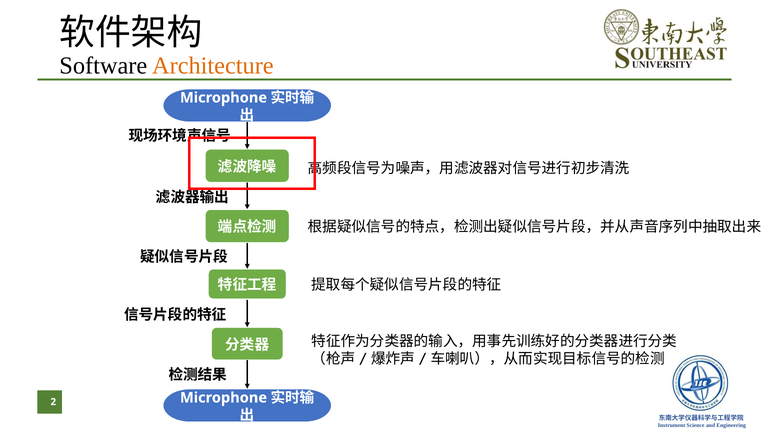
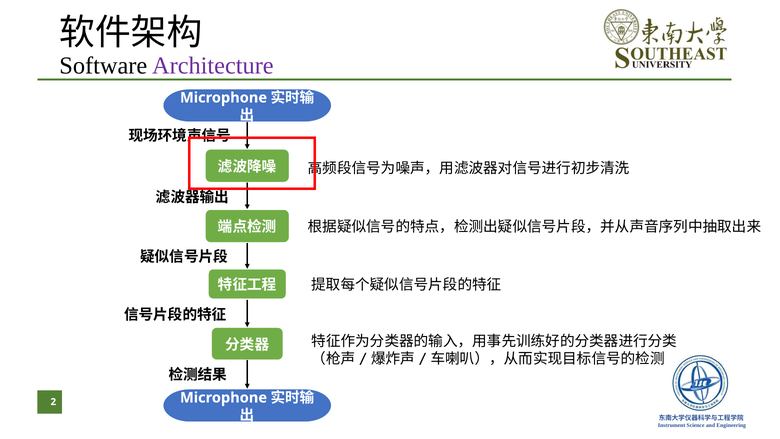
Architecture colour: orange -> purple (213, 66)
